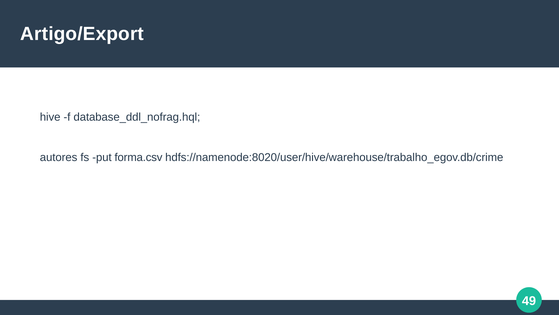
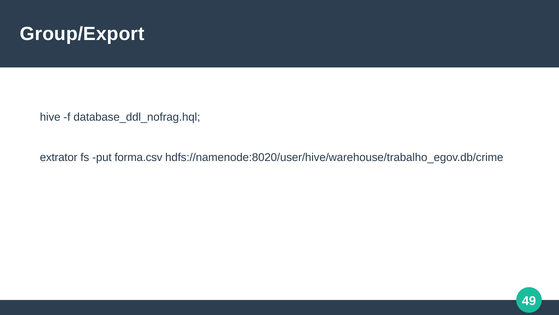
Artigo/Export: Artigo/Export -> Group/Export (82, 34)
autores: autores -> extrator (59, 157)
